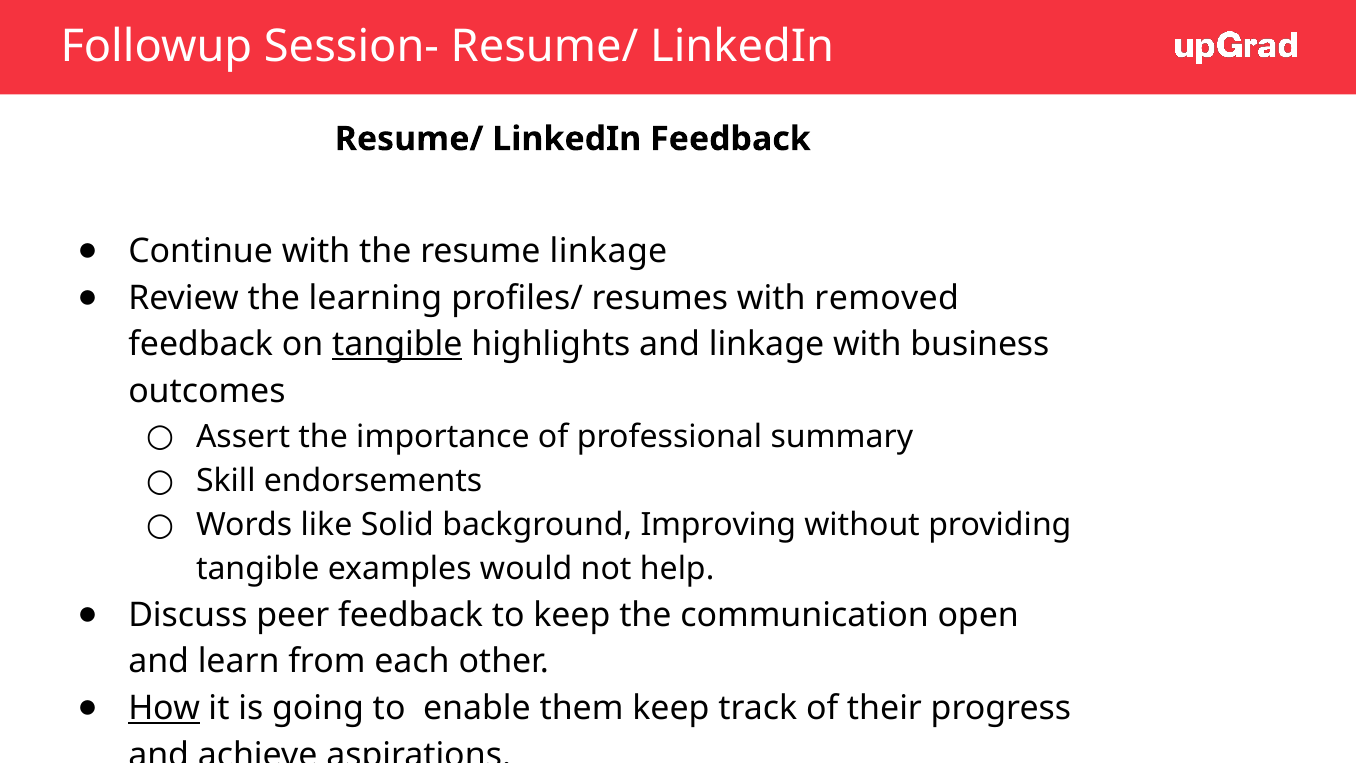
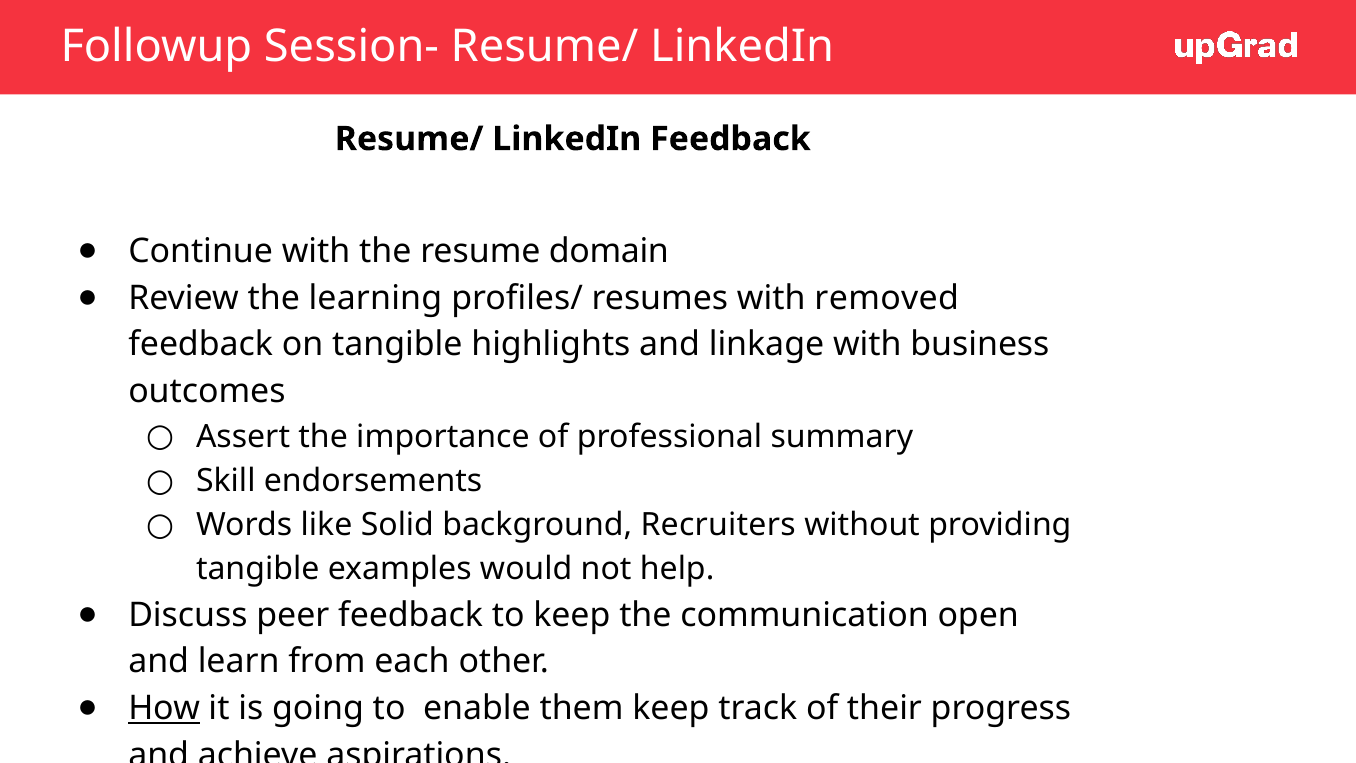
resume linkage: linkage -> domain (609, 251)
tangible underline: present -> none (397, 345)
Improving: Improving -> Recruiters (718, 525)
